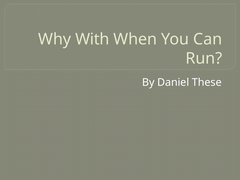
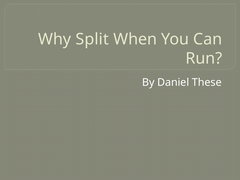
With: With -> Split (92, 39)
